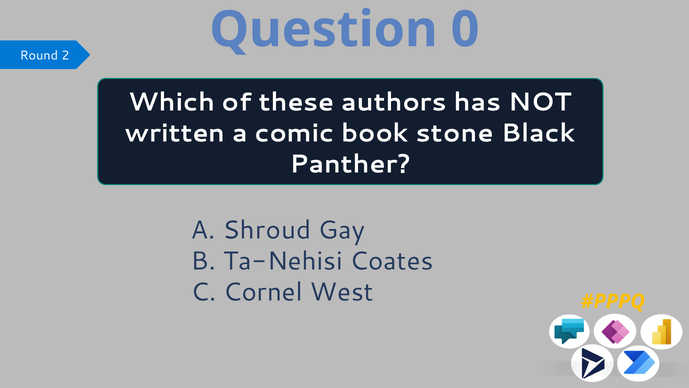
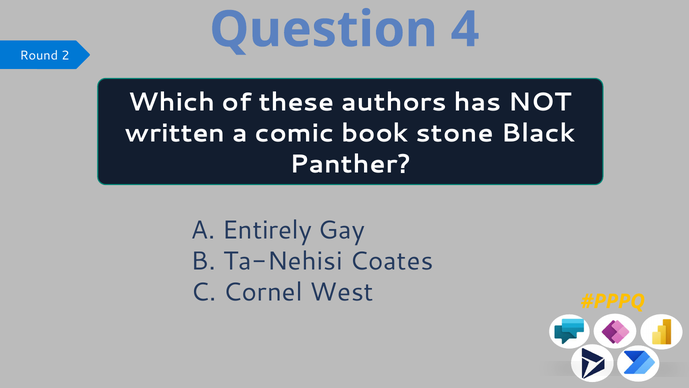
0: 0 -> 4 (465, 30)
Shroud: Shroud -> Entirely (267, 230)
